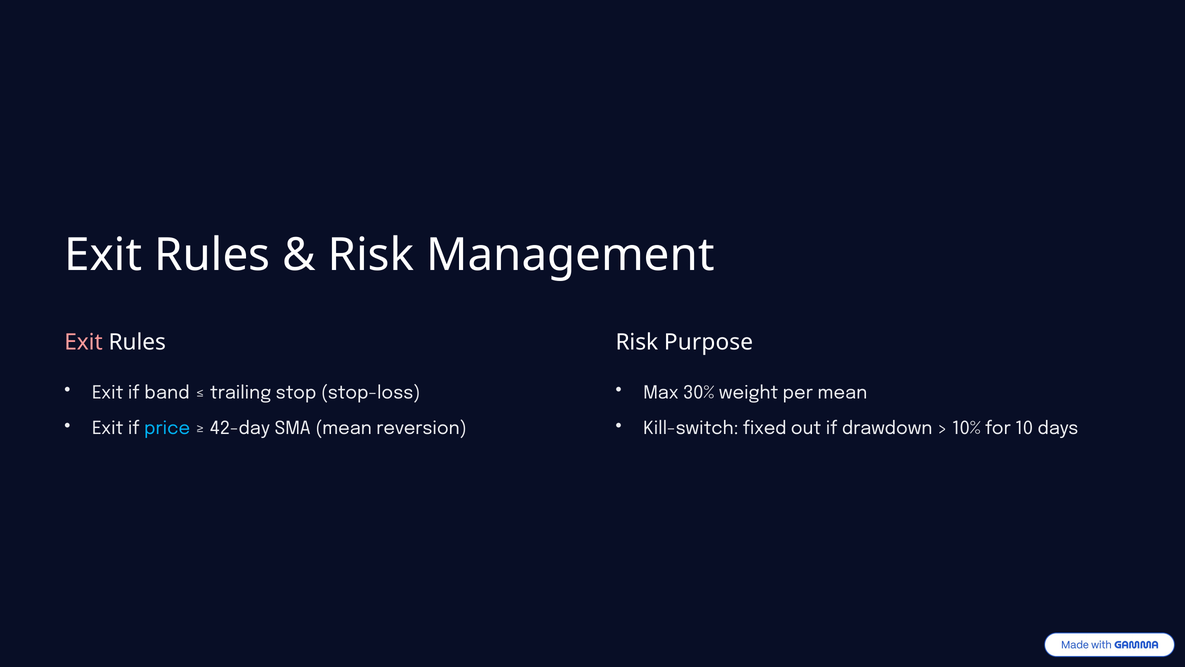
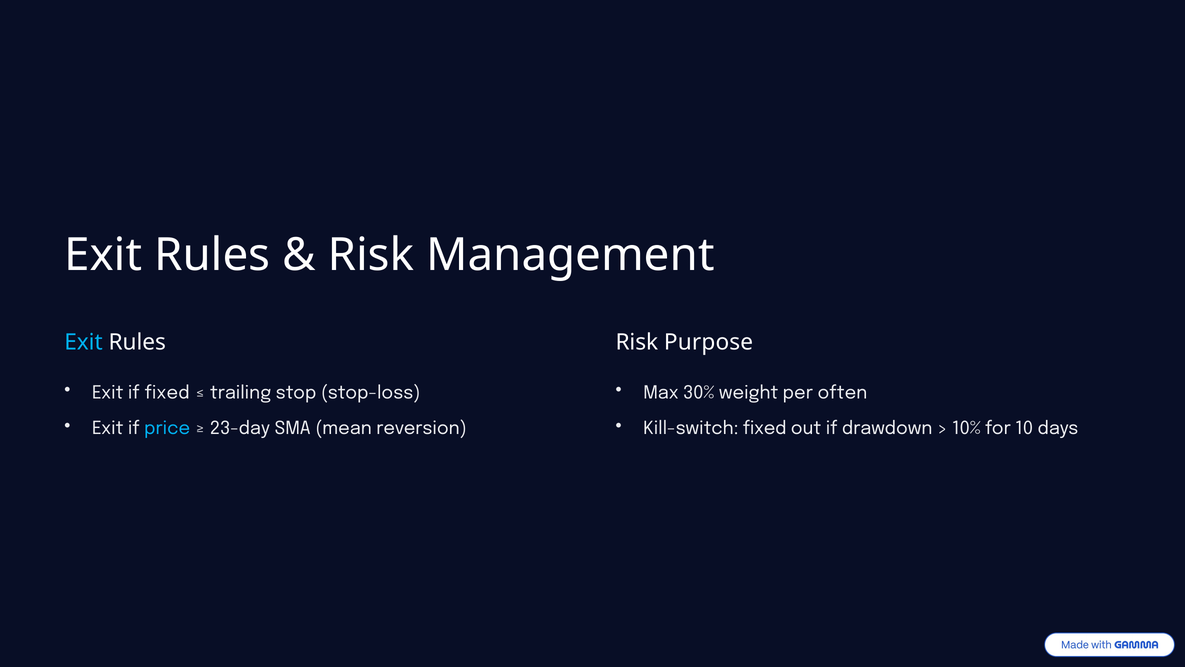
Exit colour: pink -> light blue (83, 342)
if band: band -> fixed (167, 392)
per mean: mean -> often (842, 392)
42-day: 42-day -> 23-day (240, 428)
